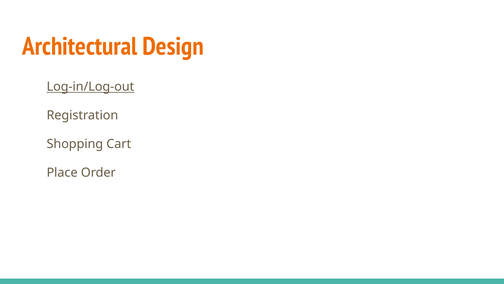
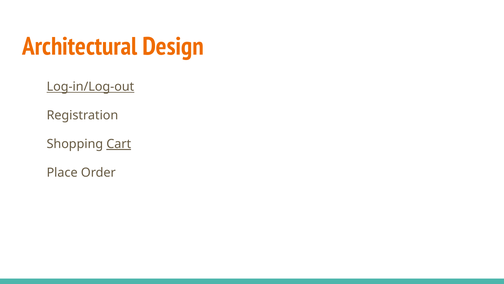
Cart underline: none -> present (119, 144)
